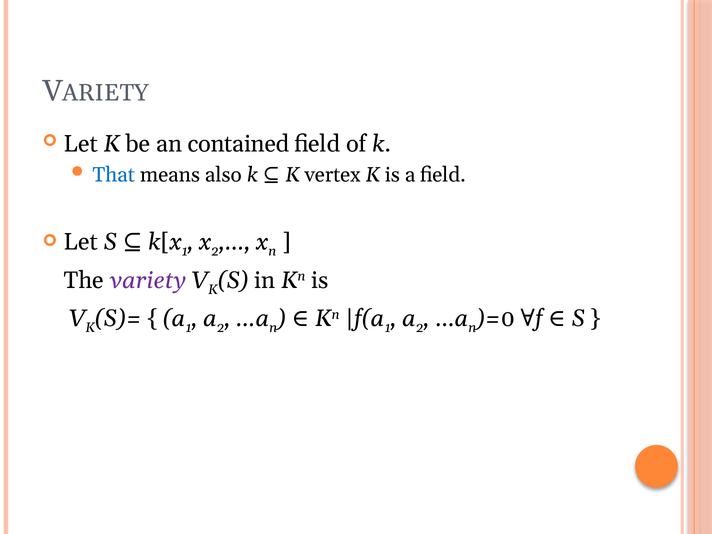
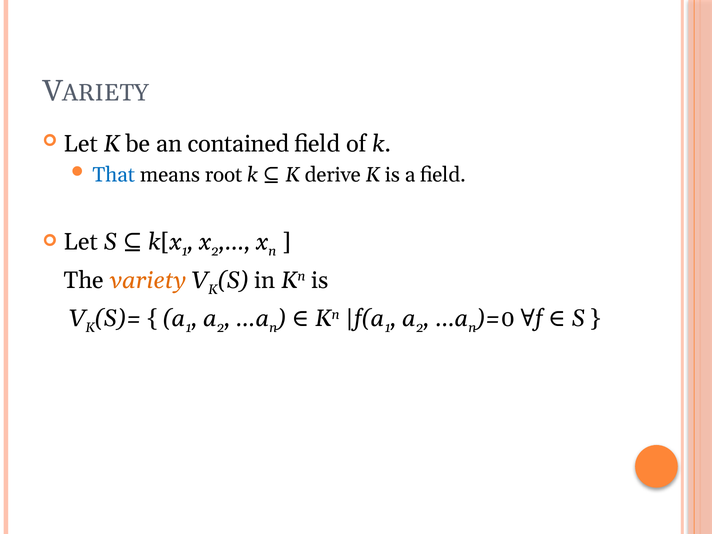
also: also -> root (224, 175)
vertex: vertex -> derive (333, 175)
variety colour: purple -> orange (148, 280)
